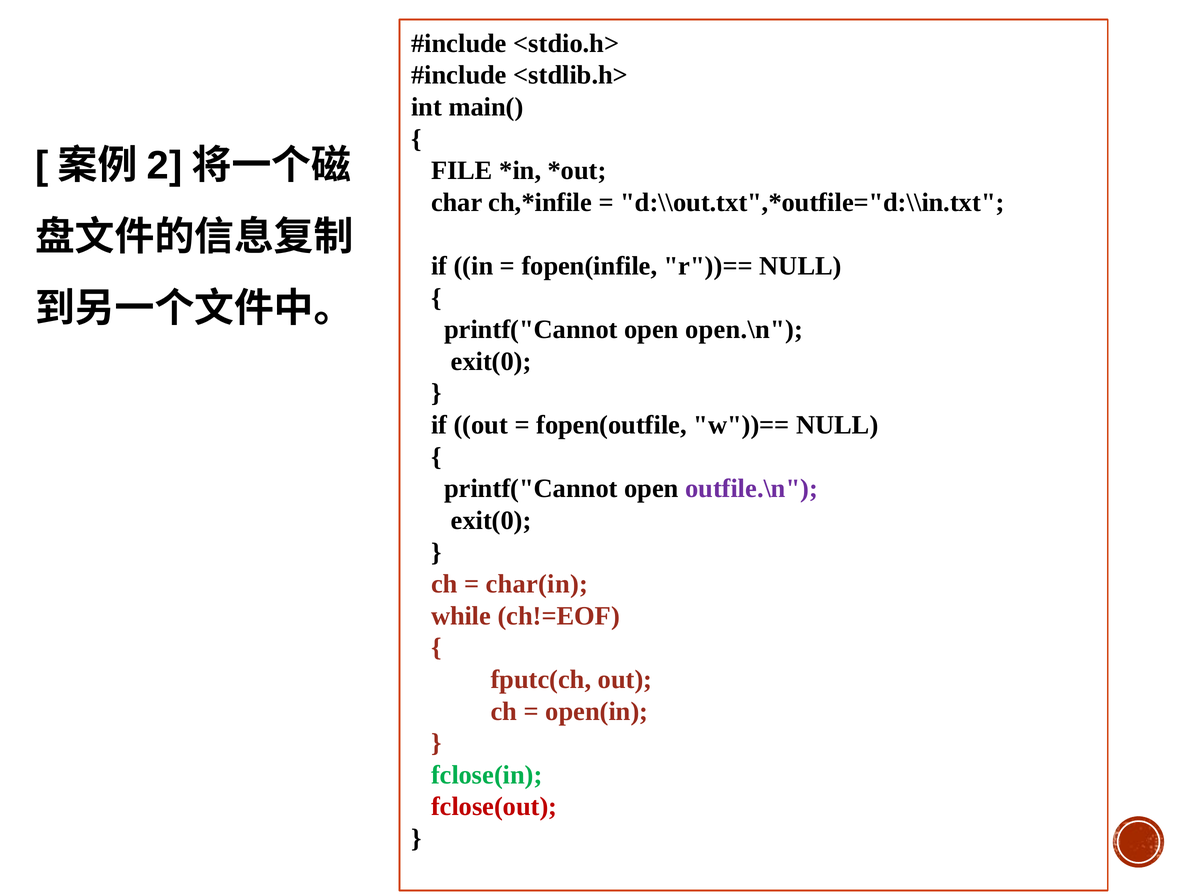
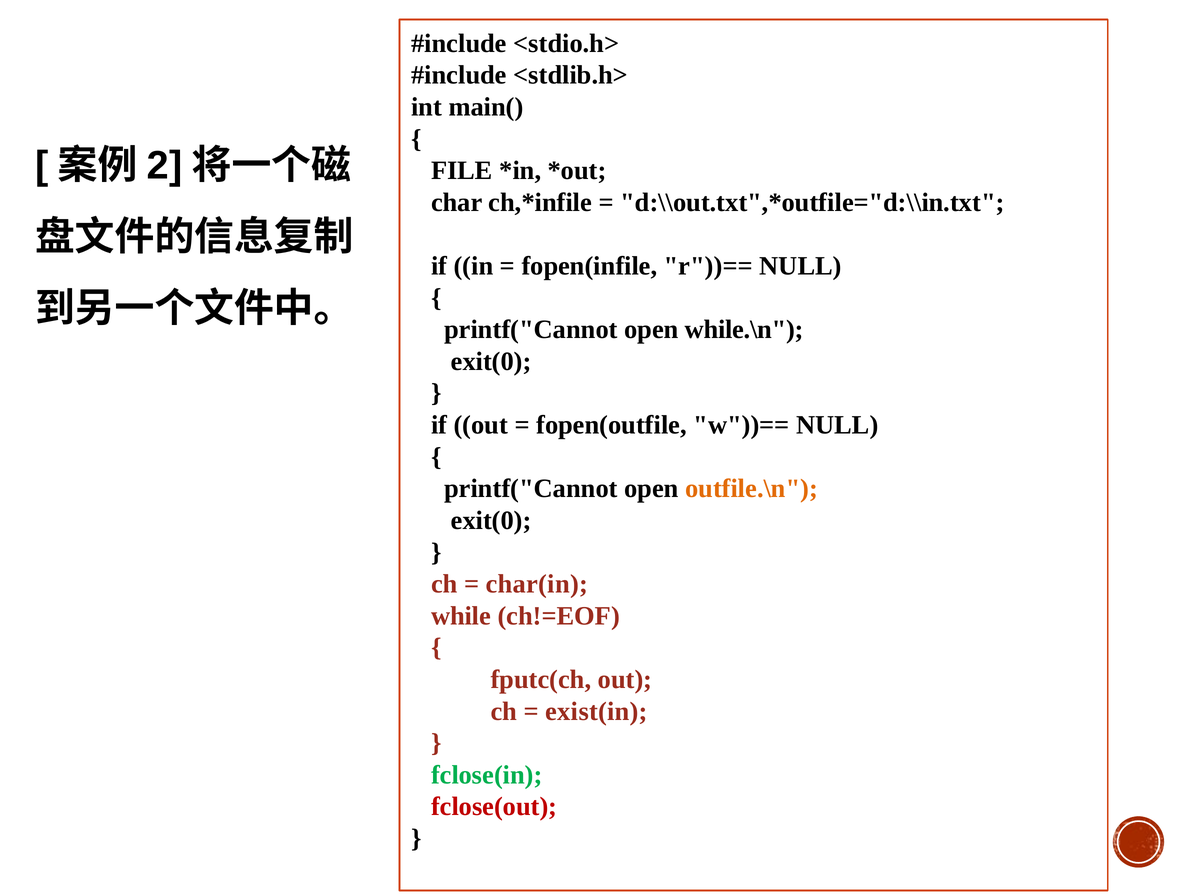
open.\n: open.\n -> while.\n (744, 330)
outfile.\n colour: purple -> orange (752, 489)
open(in: open(in -> exist(in (597, 712)
